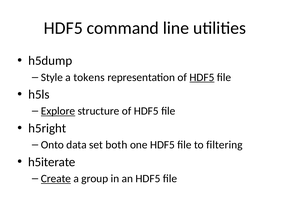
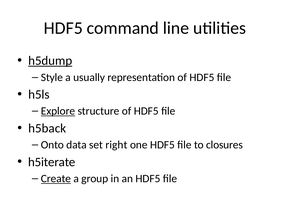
h5dump underline: none -> present (50, 61)
tokens: tokens -> usually (89, 77)
HDF5 underline: present -> none (202, 77)
h5right: h5right -> h5back (47, 129)
both: both -> right (116, 145)
filtering: filtering -> closures (224, 145)
